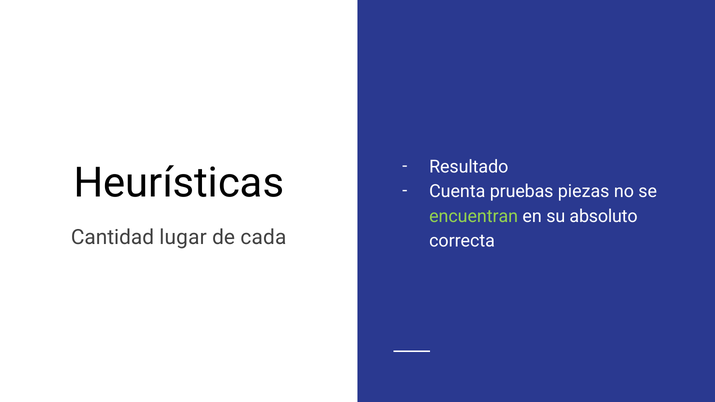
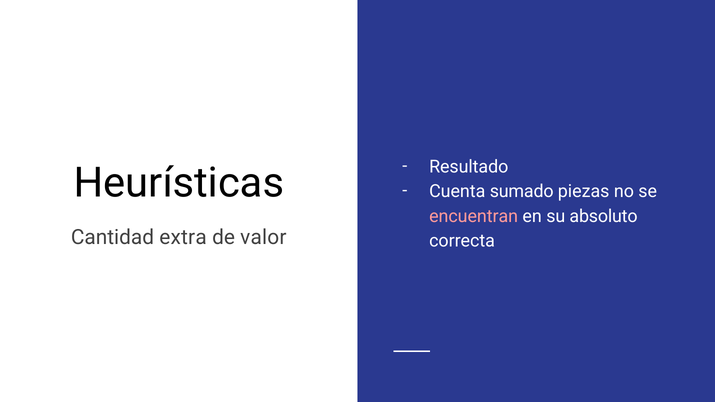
pruebas: pruebas -> sumado (522, 192)
encuentran colour: light green -> pink (474, 216)
lugar: lugar -> extra (183, 238)
cada: cada -> valor (263, 238)
